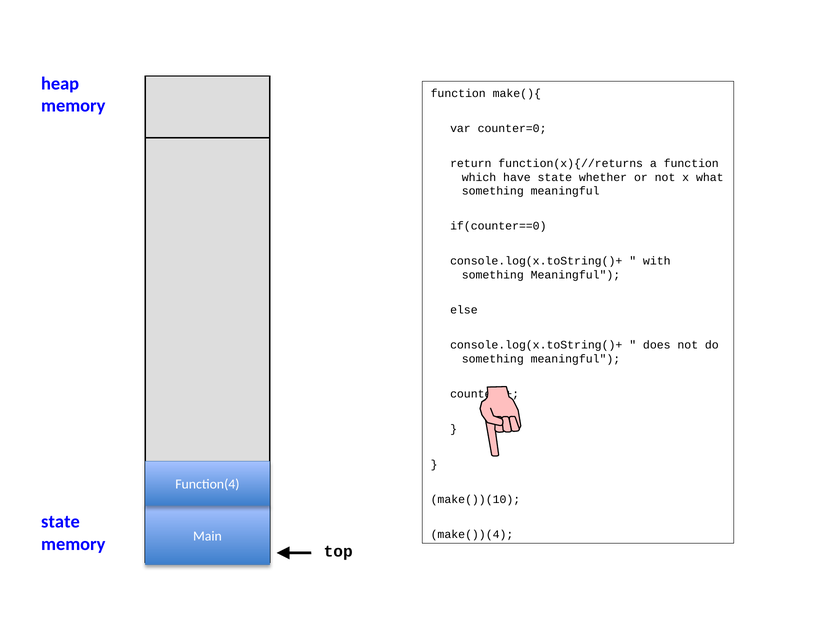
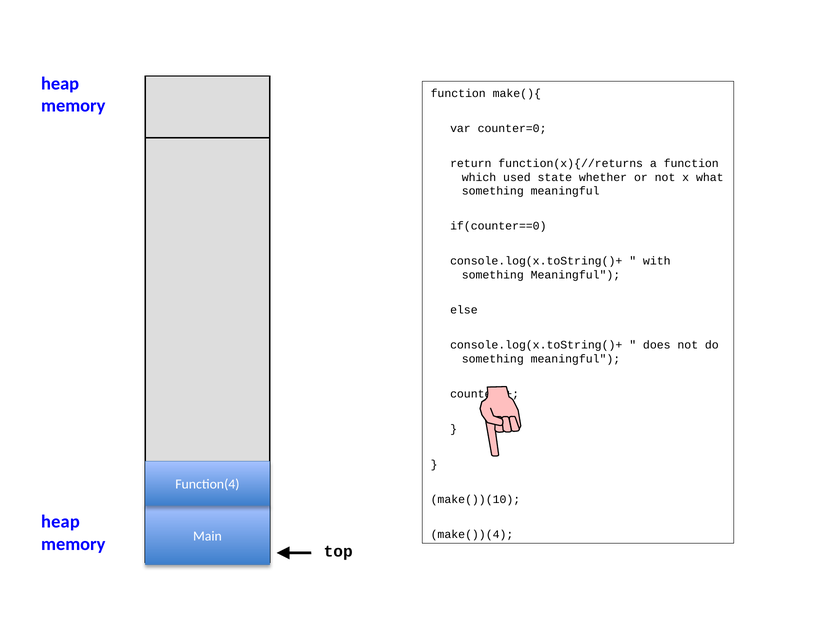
have: have -> used (517, 177)
state: state -> heap (60, 522)
